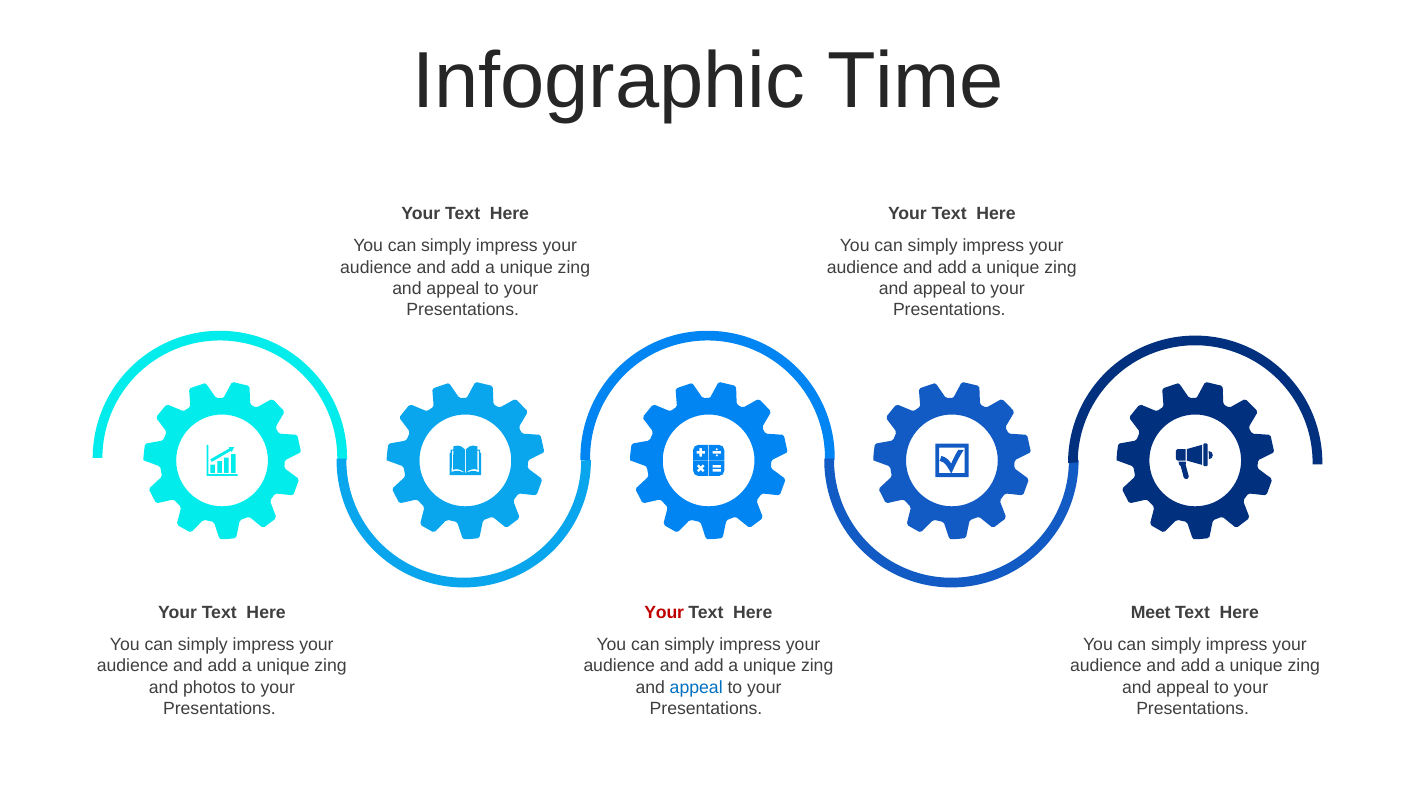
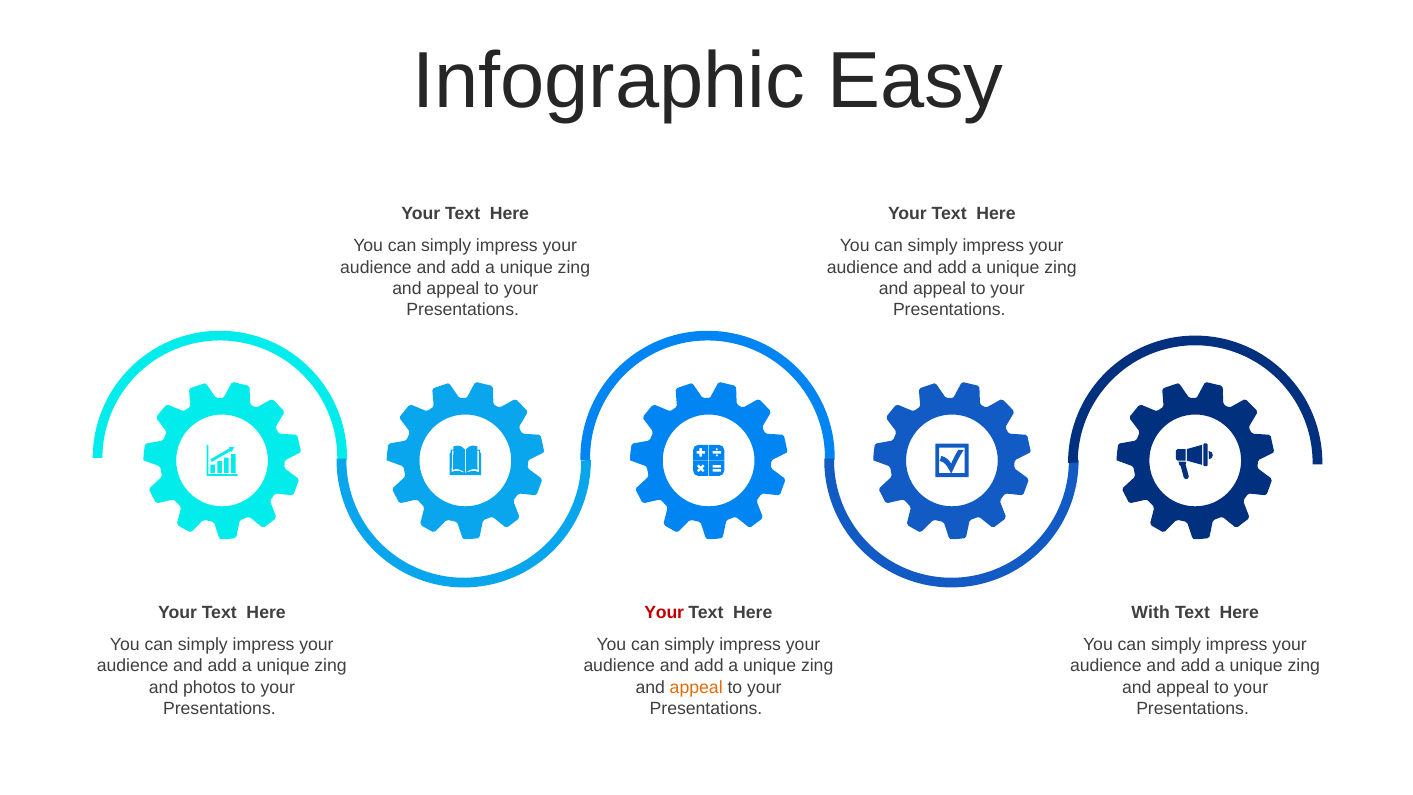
Time: Time -> Easy (915, 81)
Meet: Meet -> With (1151, 613)
appeal colour: blue -> orange (696, 687)
